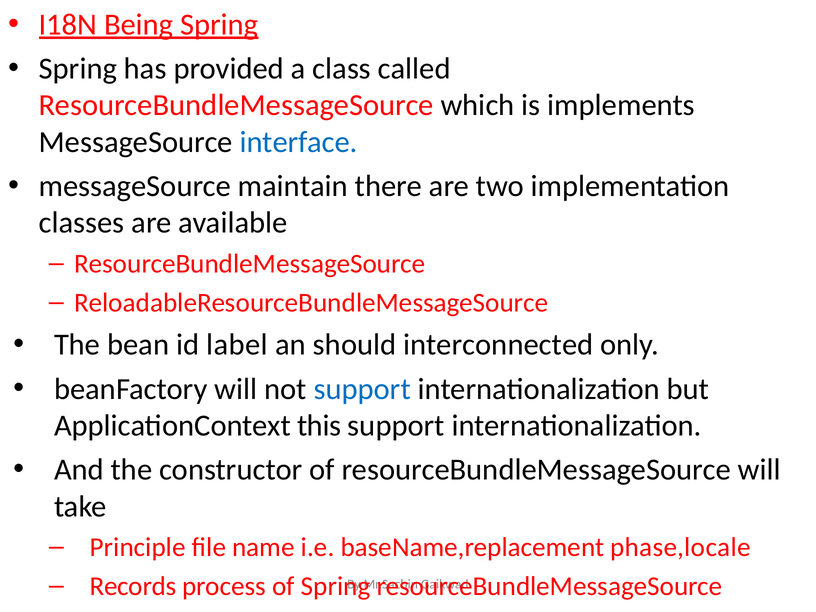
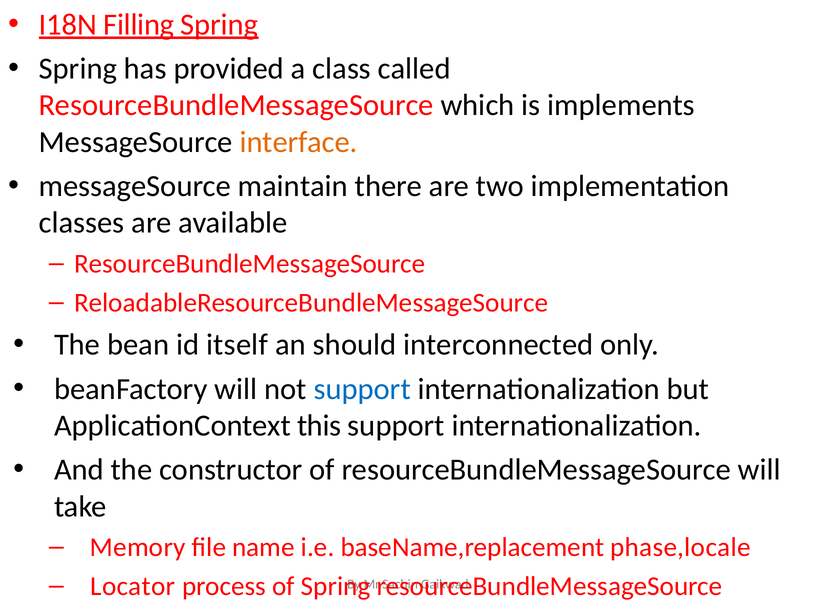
Being: Being -> Filling (139, 25)
interface colour: blue -> orange (299, 142)
label: label -> itself (237, 345)
Principle: Principle -> Memory (138, 547)
Records: Records -> Locator (133, 586)
